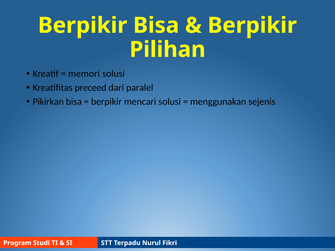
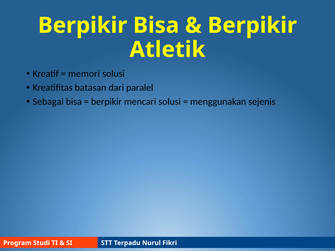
Pilihan: Pilihan -> Atletik (167, 50)
preceed: preceed -> batasan (91, 88)
Pikirkan: Pikirkan -> Sebagai (48, 102)
